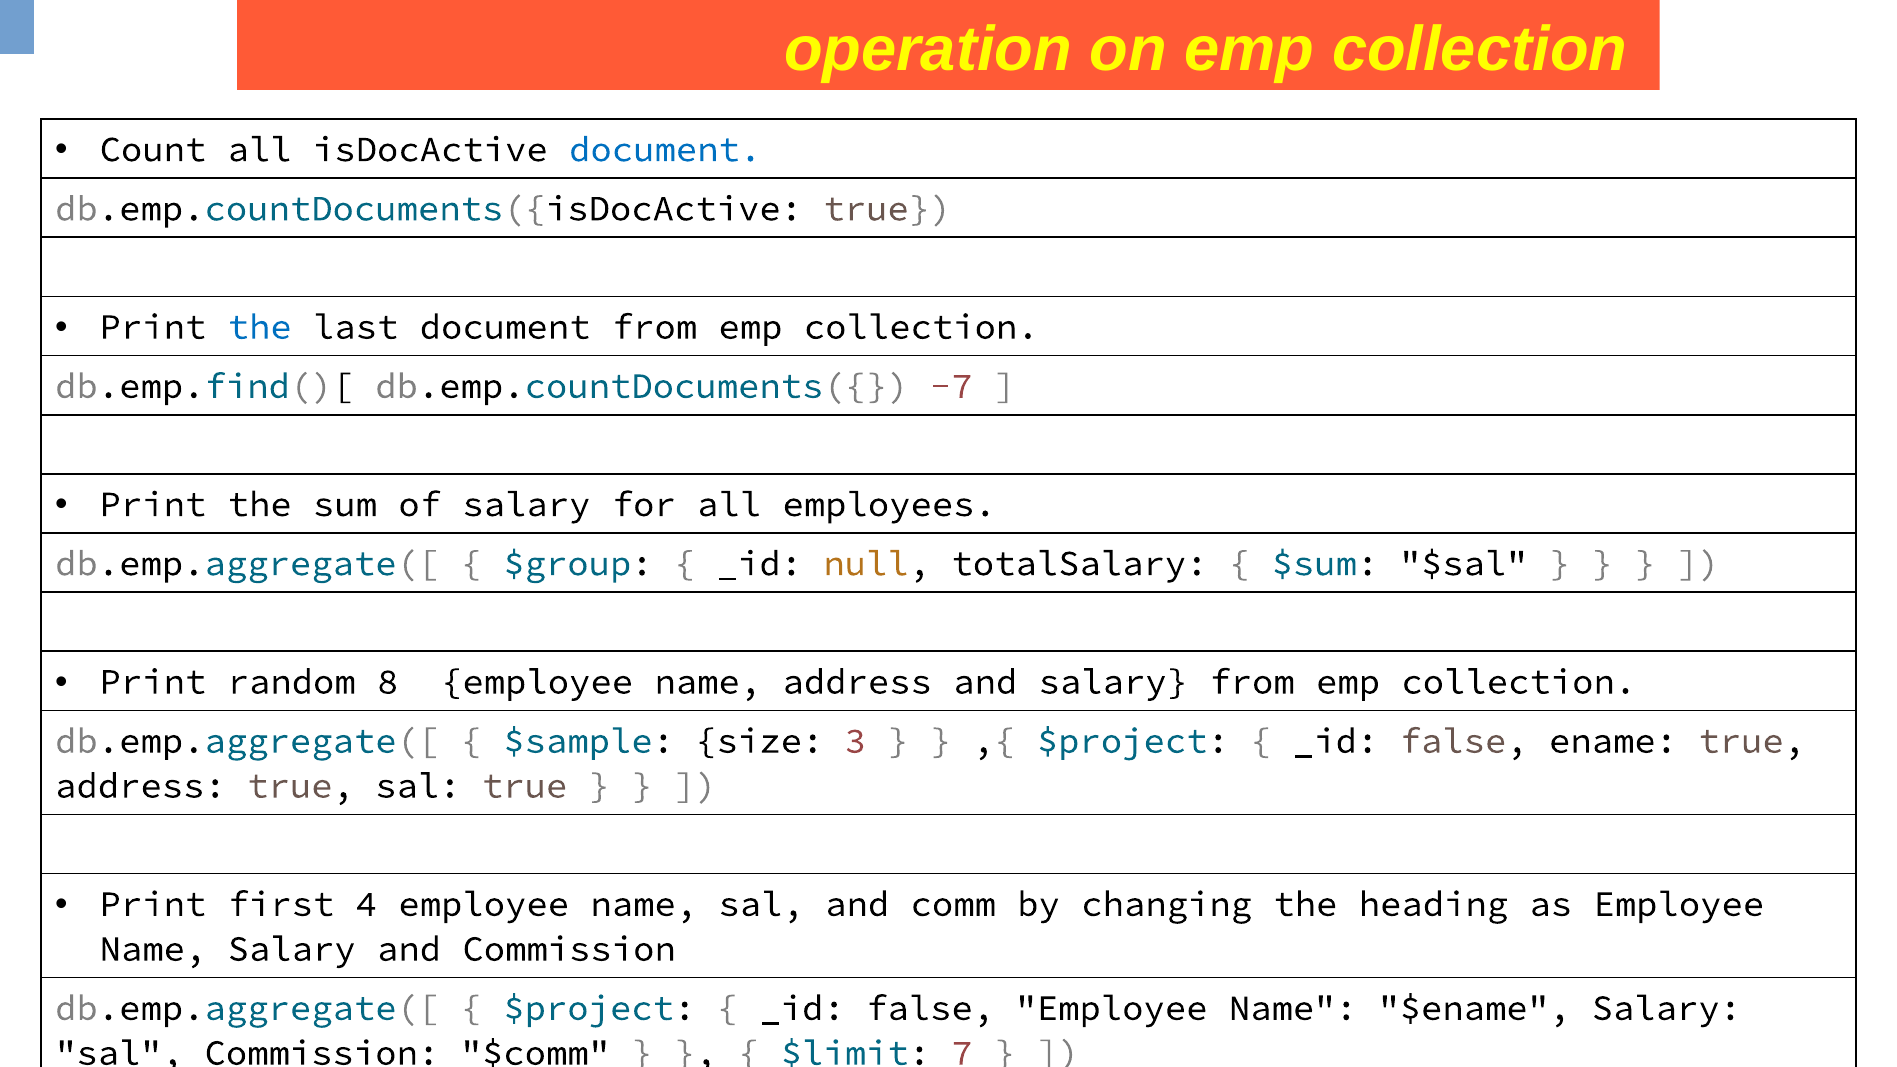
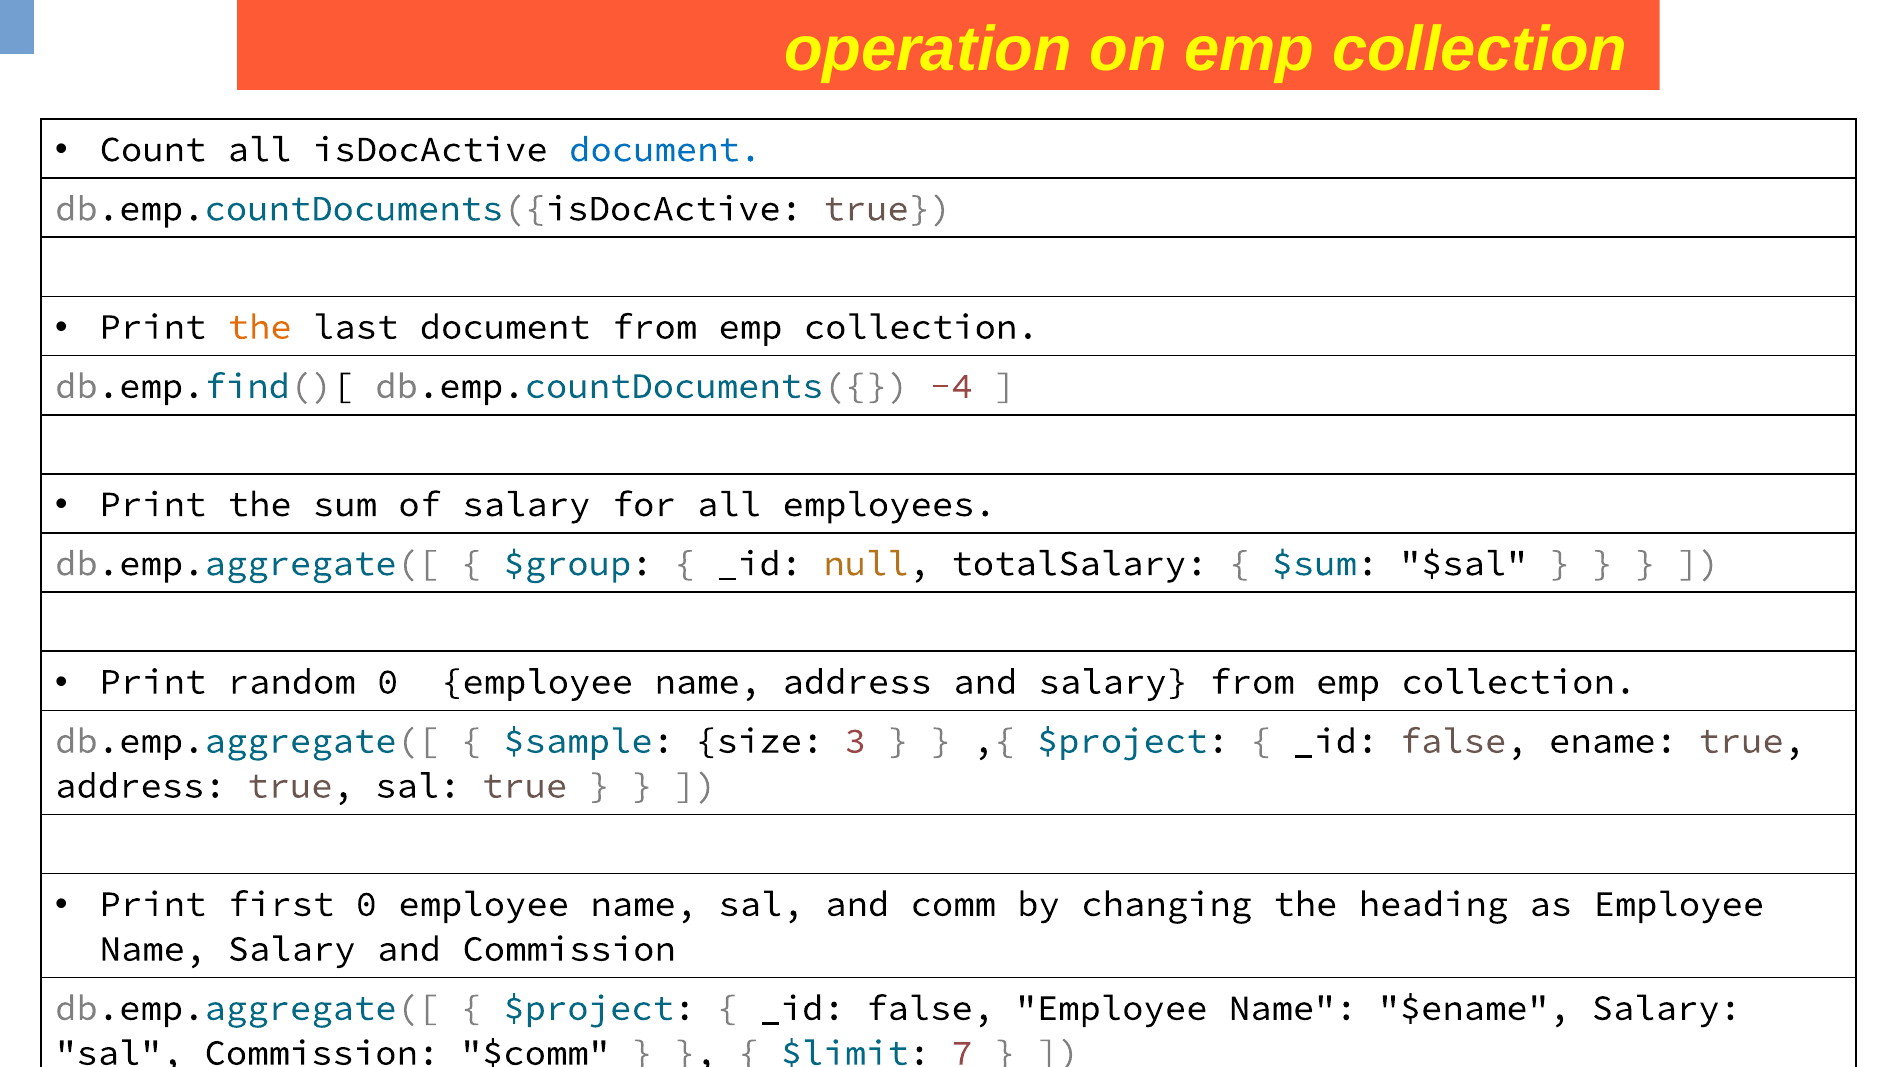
the colour: blue -> orange (260, 327)
-7: -7 -> -4 (951, 386)
random 8: 8 -> 0 (388, 682)
first 4: 4 -> 0 (366, 904)
